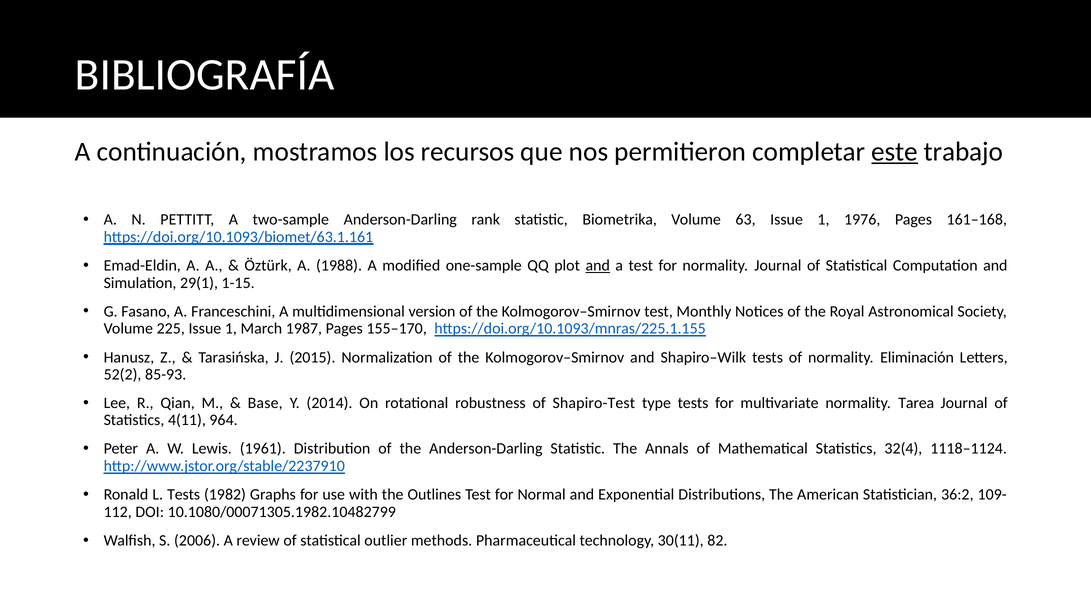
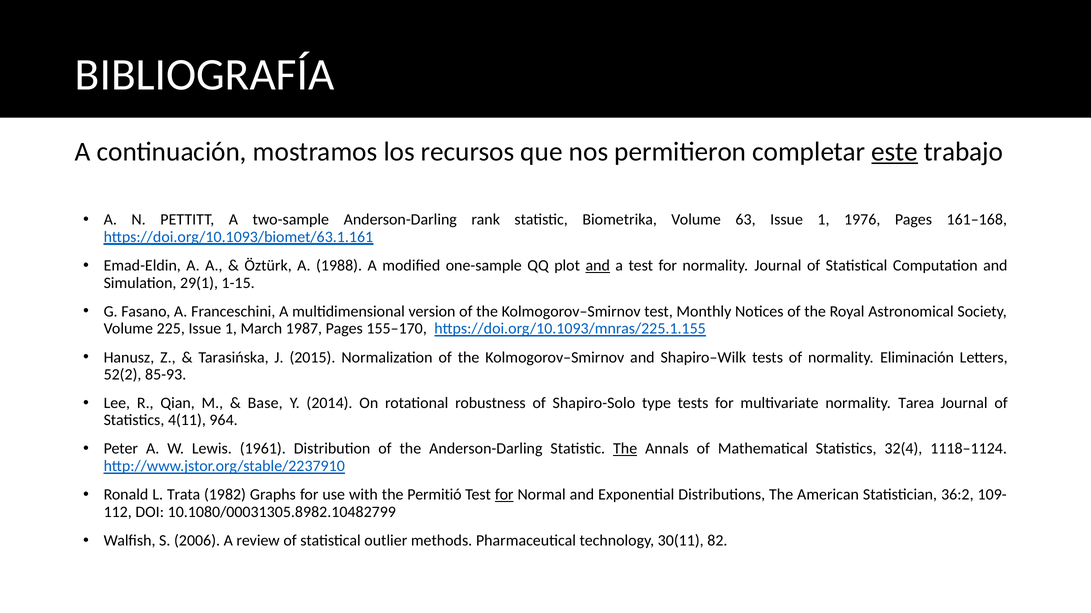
Shapiro-Test: Shapiro-Test -> Shapiro-Solo (594, 403)
The underline: none -> present (625, 449)
L Tests: Tests -> Trata (184, 495)
Outlines: Outlines -> Permitió (434, 495)
for underline: none -> present (504, 495)
10.1080/00071305.1982.10482799: 10.1080/00071305.1982.10482799 -> 10.1080/00031305.8982.10482799 (282, 512)
